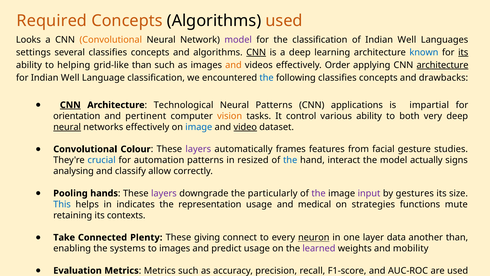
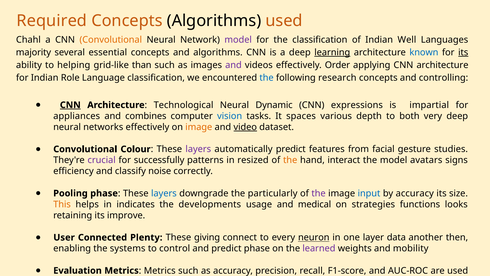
Looks: Looks -> Chahl (28, 40)
settings: settings -> majority (33, 52)
several classifies: classifies -> essential (108, 52)
CNN underline: present -> none (256, 52)
learning underline: none -> present (332, 52)
and colour: orange -> purple (233, 65)
architecture underline: present -> none (442, 65)
for Indian Well: Well -> Role (70, 78)
following classifies: classifies -> research (337, 78)
drawbacks: drawbacks -> controlling (444, 78)
Neural Patterns: Patterns -> Dynamic (274, 105)
applications: applications -> expressions (357, 105)
orientation: orientation -> appliances (77, 116)
pertinent: pertinent -> combines (146, 116)
vision colour: orange -> blue (230, 116)
control: control -> spaces (301, 116)
various ability: ability -> depth (369, 116)
neural underline: present -> none (67, 127)
image colour: blue -> orange (199, 127)
automatically frames: frames -> predict (291, 149)
crucial colour: blue -> purple (102, 160)
automation: automation -> successfully (159, 160)
the colour: blue -> orange (290, 160)
actually: actually -> avatars (426, 160)
analysing: analysing -> efficiency (74, 171)
allow: allow -> noise (160, 171)
Pooling hands: hands -> phase (104, 193)
layers colour: purple -> blue (164, 193)
input colour: purple -> blue (369, 193)
by gestures: gestures -> accuracy (415, 193)
This colour: blue -> orange (62, 204)
representation: representation -> developments (210, 204)
mute: mute -> looks (456, 204)
contexts: contexts -> improve (126, 215)
Take: Take -> User (64, 237)
another than: than -> then (457, 237)
to images: images -> control (175, 248)
predict usage: usage -> phase (257, 248)
